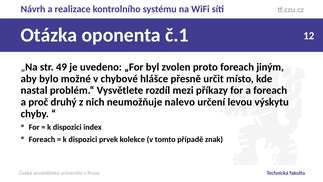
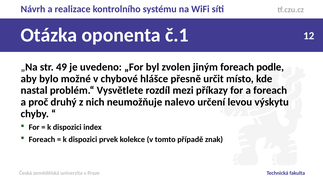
proto: proto -> jiným (205, 67)
jiným: jiným -> podle (270, 67)
